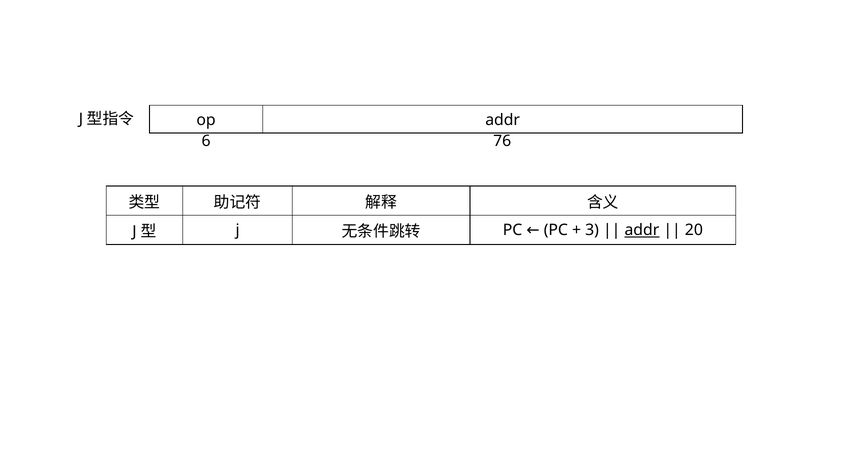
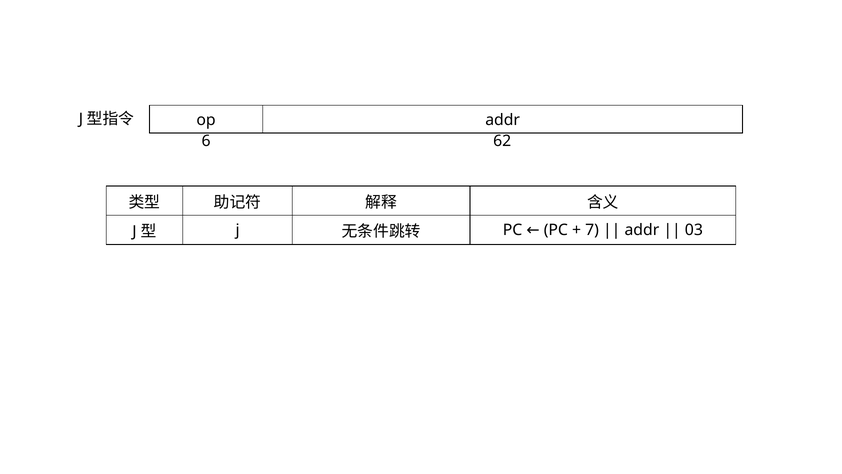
76: 76 -> 62 (502, 141)
3: 3 -> 7 (592, 230)
addr underline: present -> none (642, 230)
20: 20 -> 03 (694, 230)
